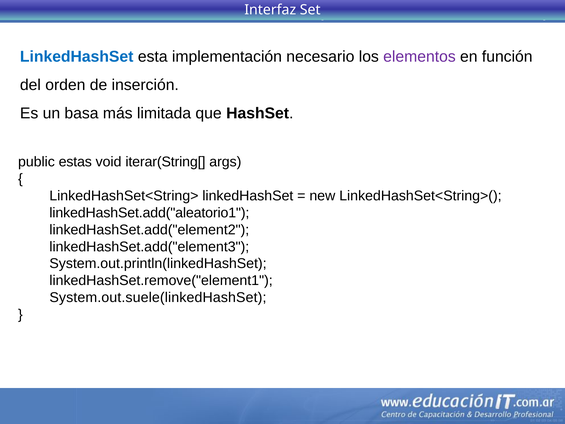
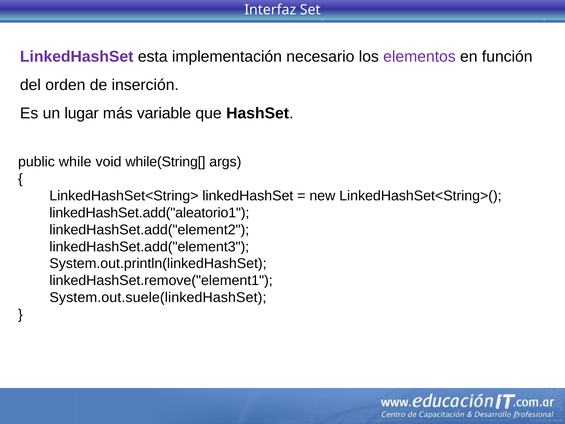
LinkedHashSet colour: blue -> purple (77, 57)
basa: basa -> lugar (82, 113)
limitada: limitada -> variable (164, 113)
estas: estas -> while (75, 162)
iterar(String[: iterar(String[ -> while(String[ (165, 162)
